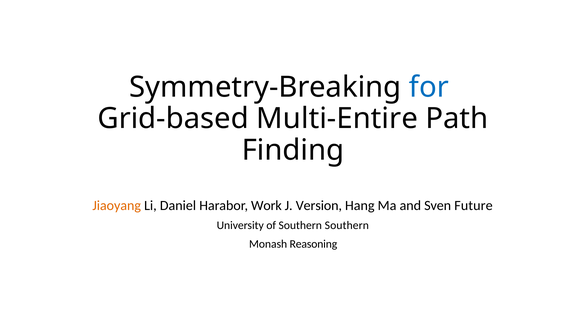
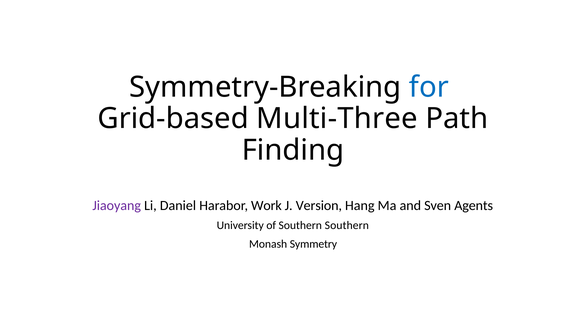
Multi-Entire: Multi-Entire -> Multi-Three (337, 119)
Jiaoyang colour: orange -> purple (117, 206)
Future: Future -> Agents (474, 206)
Reasoning: Reasoning -> Symmetry (313, 244)
